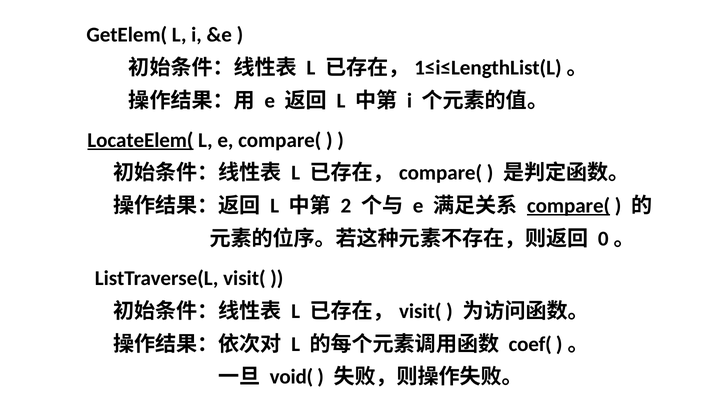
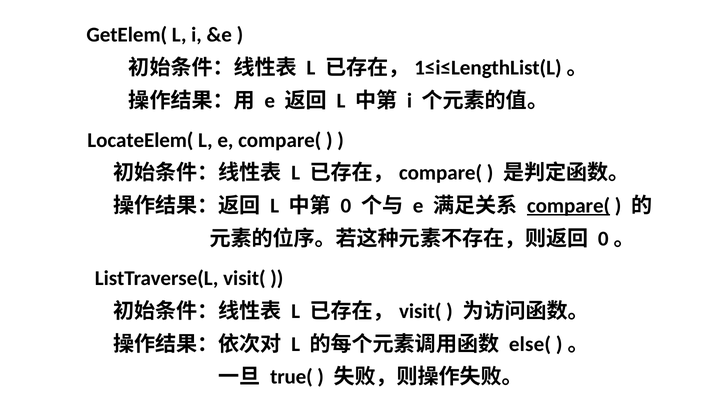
LocateElem( underline: present -> none (140, 140)
2: 2 -> 0 (346, 206)
coef(: coef( -> else( (530, 344)
void(: void( -> true( (291, 377)
